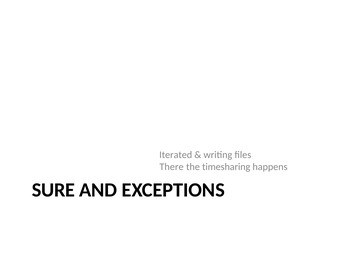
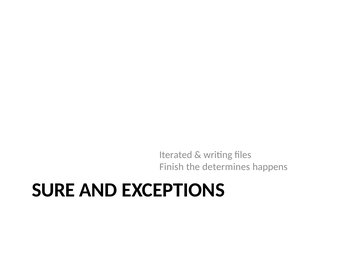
There: There -> Finish (172, 167)
timesharing: timesharing -> determines (226, 167)
